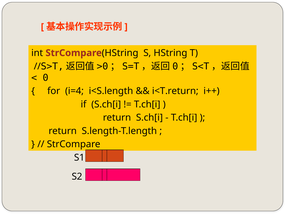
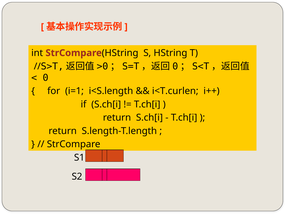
i=4: i=4 -> i=1 (74, 91)
i<T.return: i<T.return -> i<T.curlen (175, 91)
